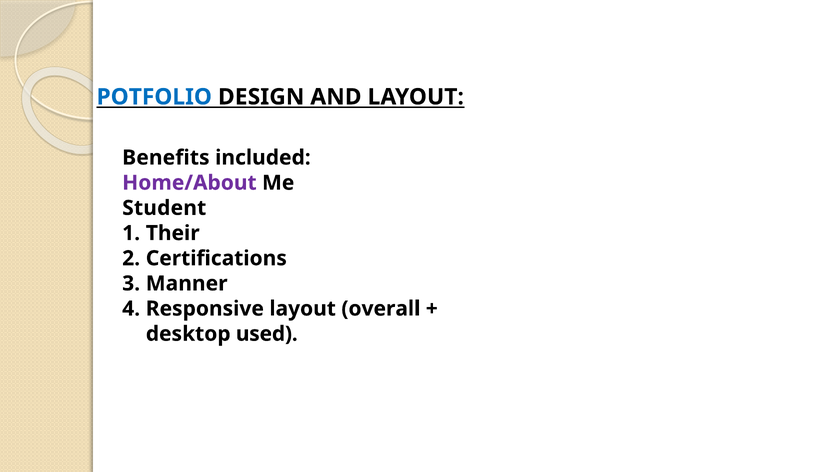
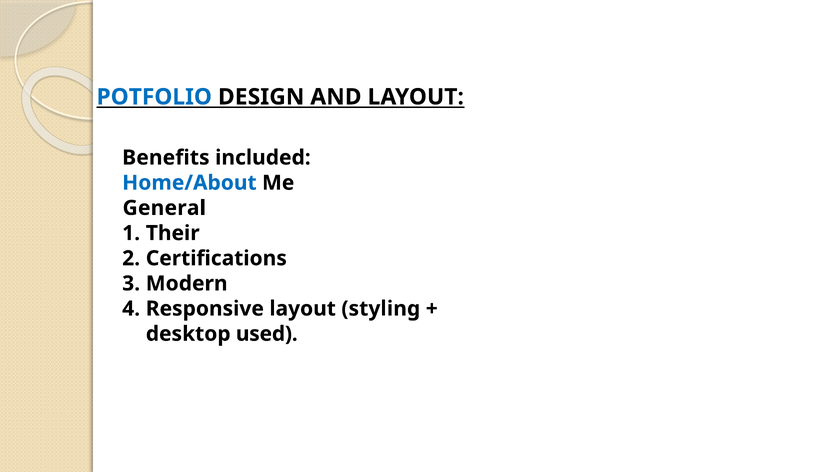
Home/About colour: purple -> blue (189, 183)
Student: Student -> General (164, 208)
Manner: Manner -> Modern (187, 283)
overall: overall -> styling (381, 309)
